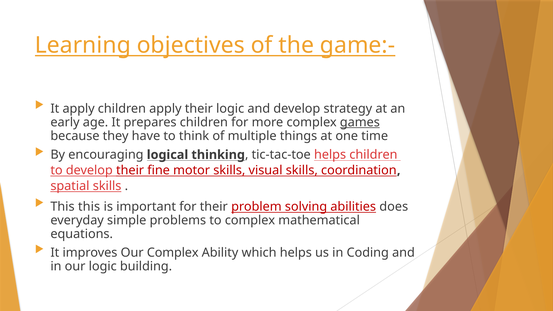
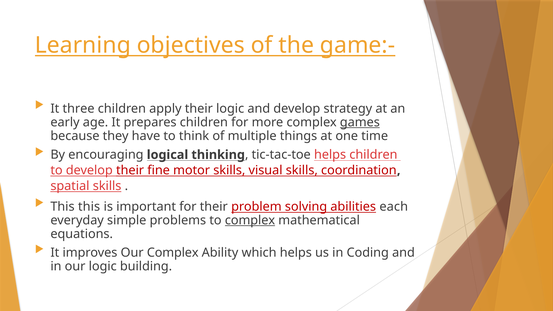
It apply: apply -> three (79, 109)
does: does -> each (394, 207)
complex underline: none -> present (250, 220)
